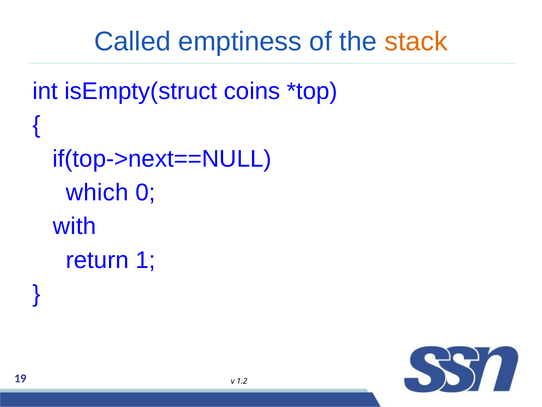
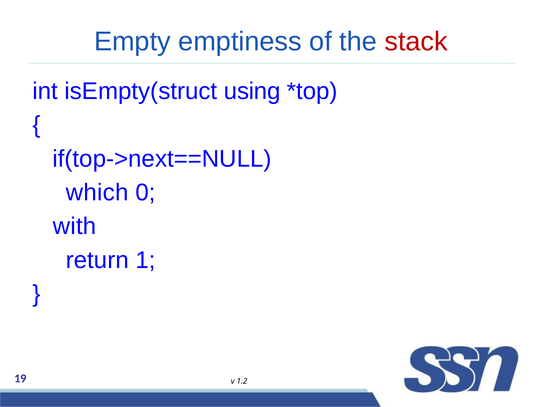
Called: Called -> Empty (132, 42)
stack colour: orange -> red (416, 42)
coins: coins -> using (252, 91)
